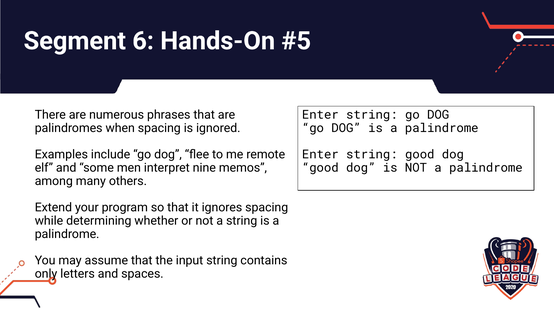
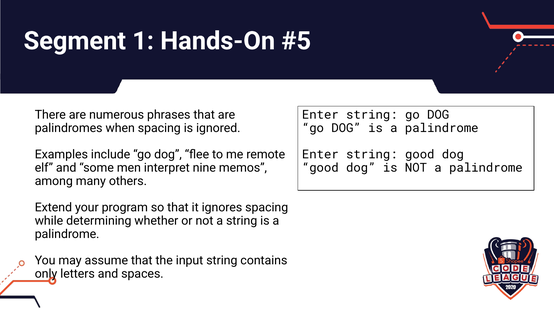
6: 6 -> 1 (143, 41)
